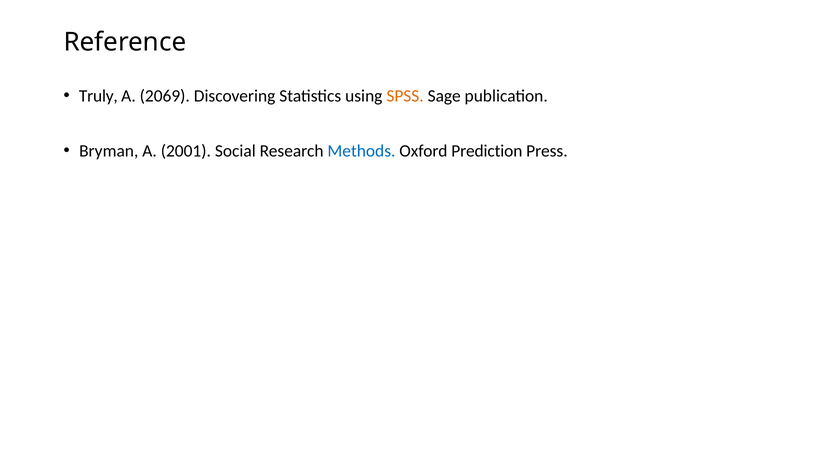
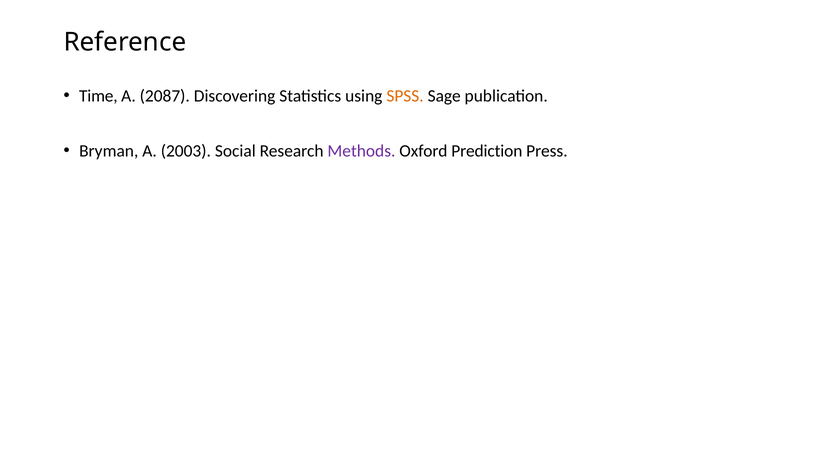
Truly: Truly -> Time (98, 96)
2069: 2069 -> 2087 (165, 96)
2001: 2001 -> 2003 (186, 151)
Methods colour: blue -> purple (361, 151)
